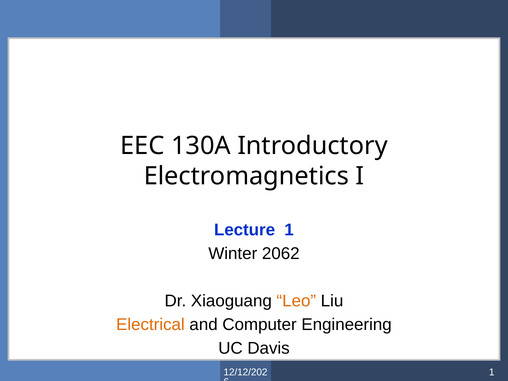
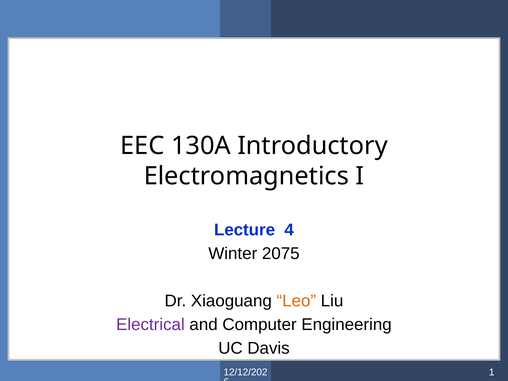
Lecture 1: 1 -> 4 (289, 230)
2062: 2062 -> 2075 (281, 253)
Electrical colour: orange -> purple (150, 325)
